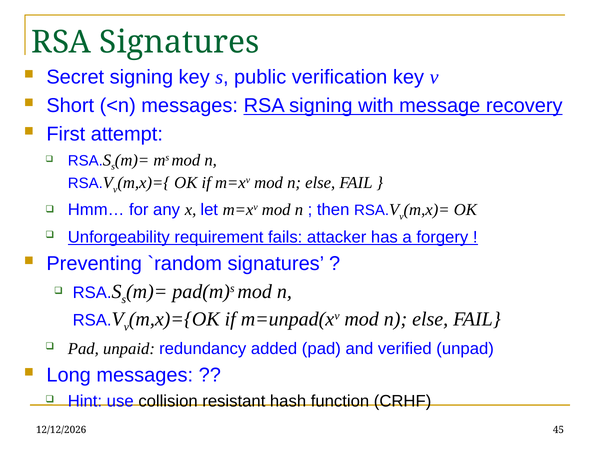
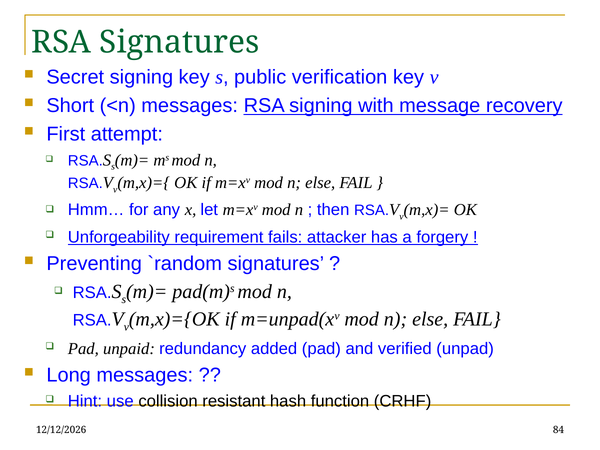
45: 45 -> 84 (558, 430)
